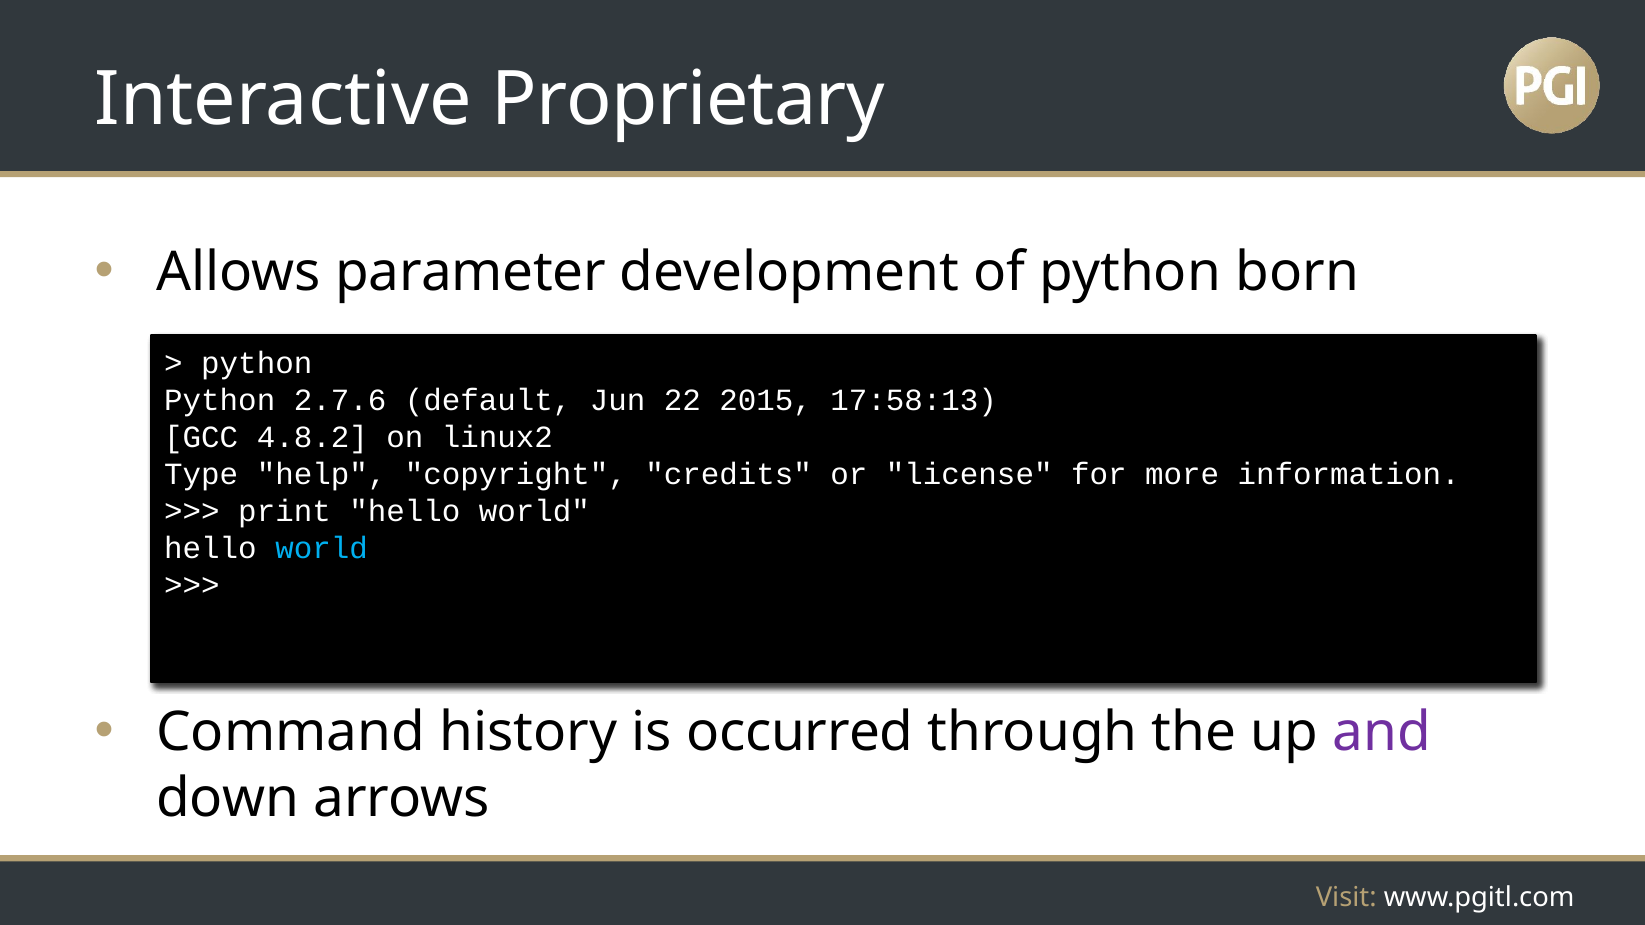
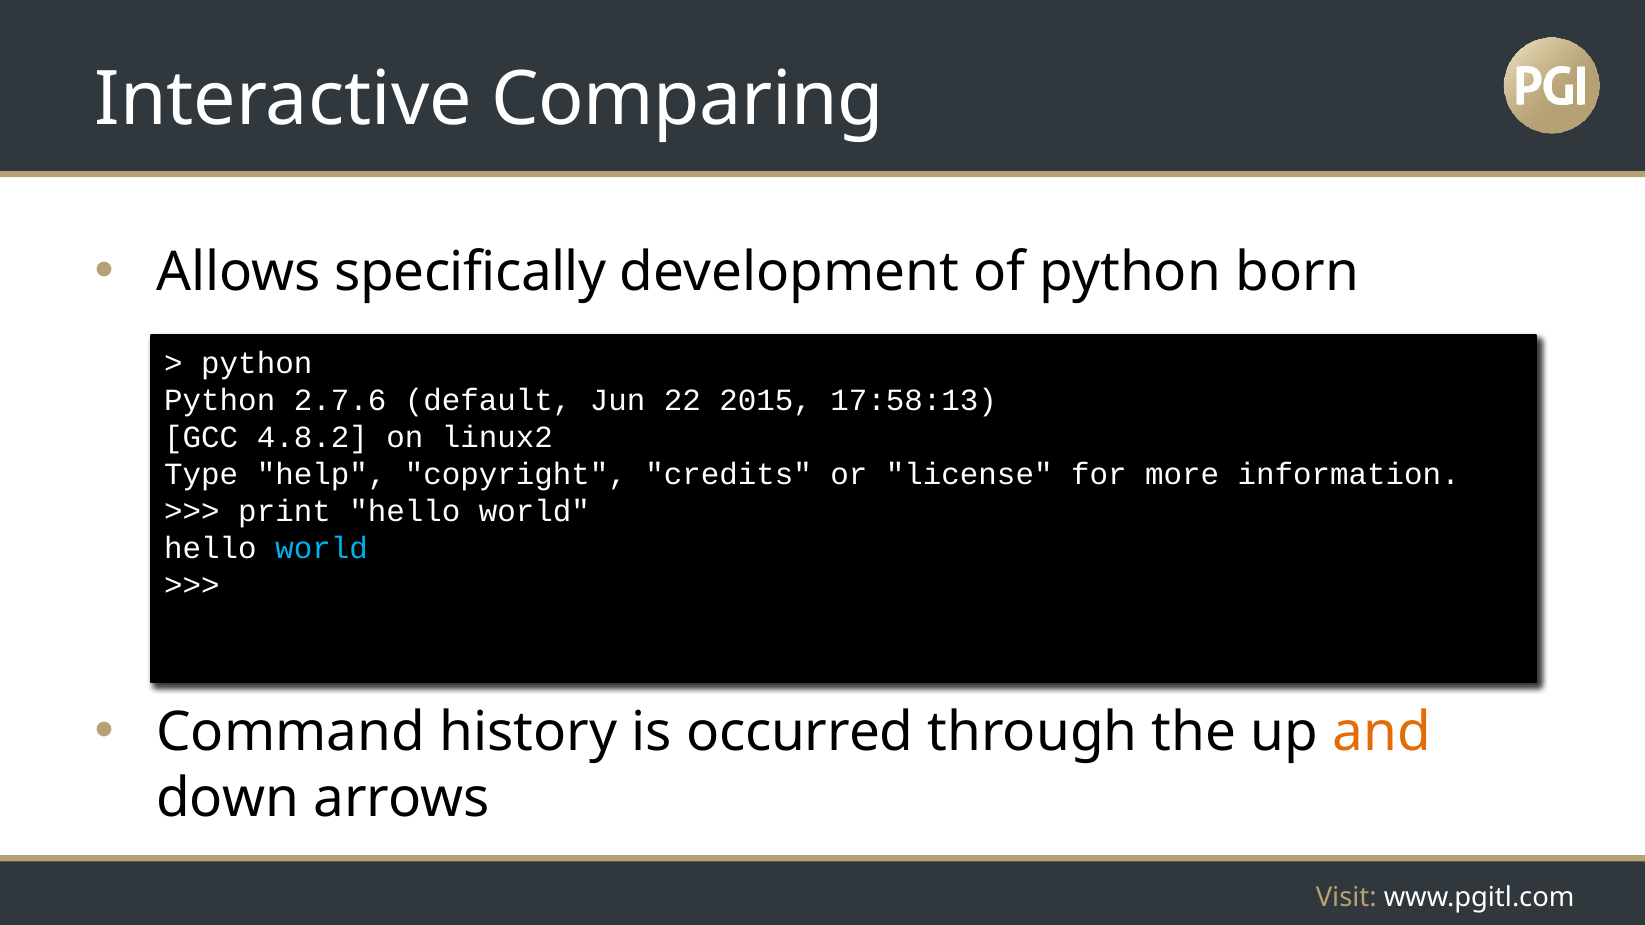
Proprietary: Proprietary -> Comparing (688, 99)
parameter: parameter -> specifically (471, 272)
and colour: purple -> orange (1382, 733)
